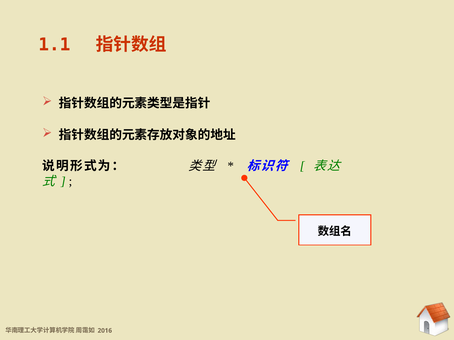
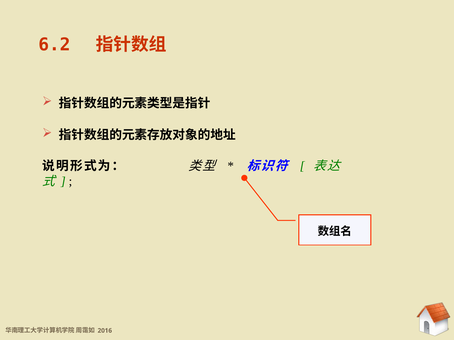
1.1: 1.1 -> 6.2 (55, 45)
